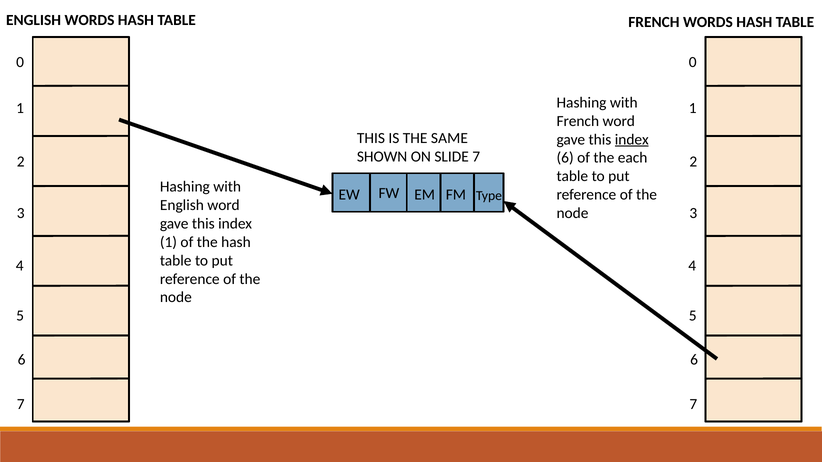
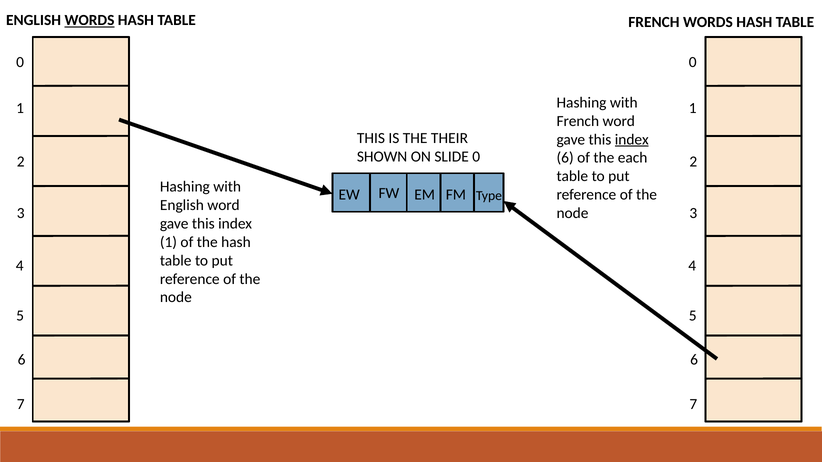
WORDS underline: none -> present (90, 20)
SAME: SAME -> THEIR (449, 138)
SLIDE 7: 7 -> 0 (476, 157)
